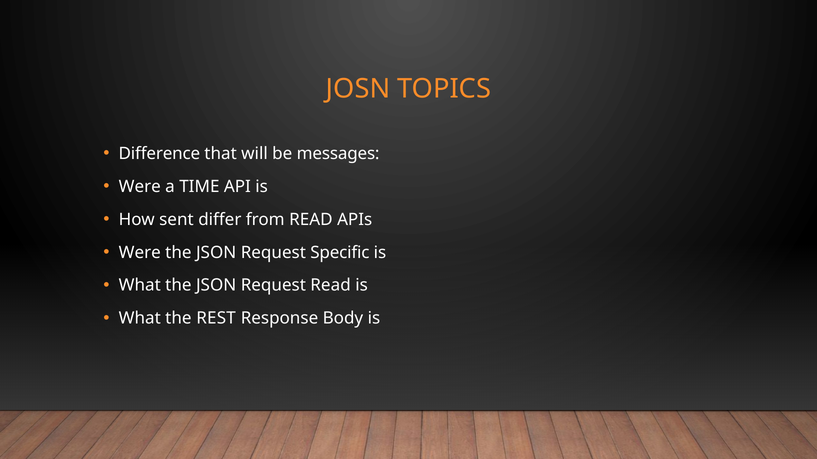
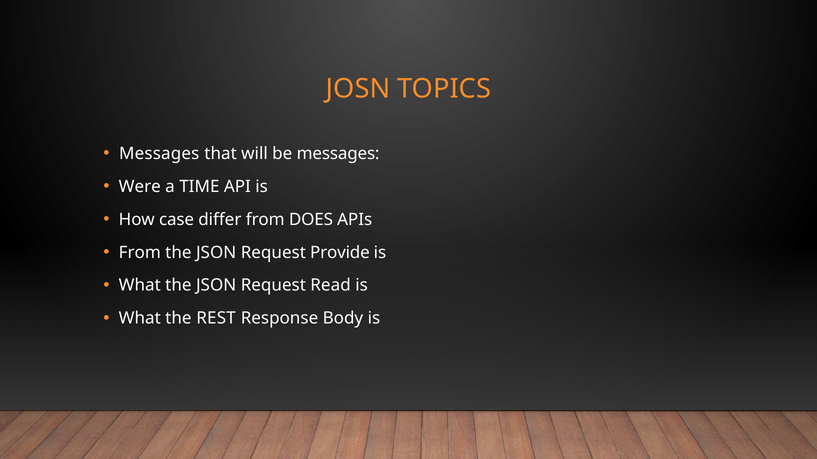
Difference: Difference -> Messages (159, 154)
sent: sent -> case (177, 220)
from READ: READ -> DOES (311, 220)
Were: Were -> From (140, 253)
Specific: Specific -> Provide (340, 253)
